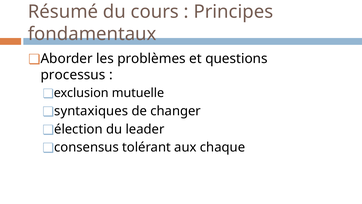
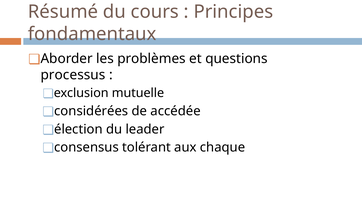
syntaxiques: syntaxiques -> considérées (91, 111)
changer: changer -> accédée (176, 111)
